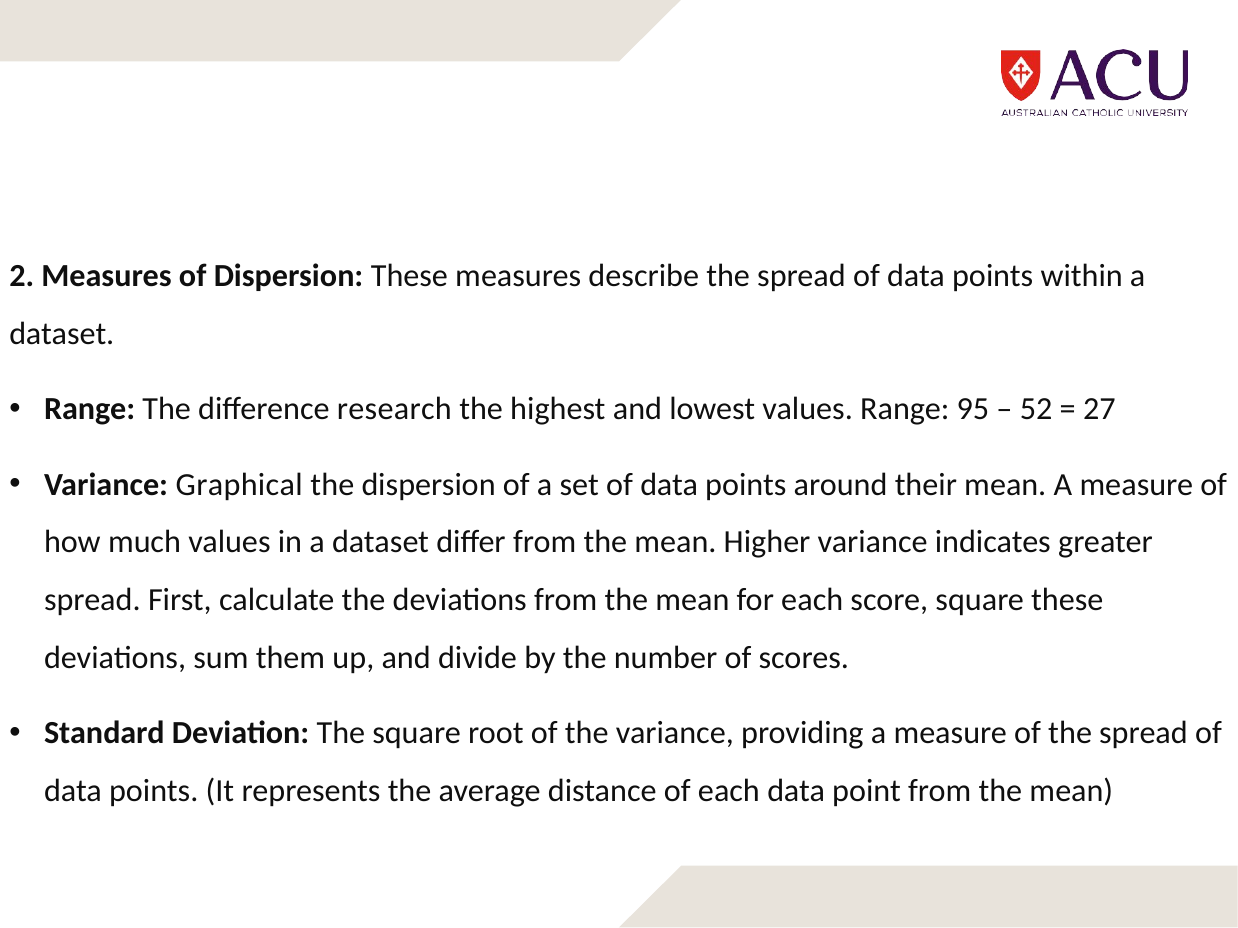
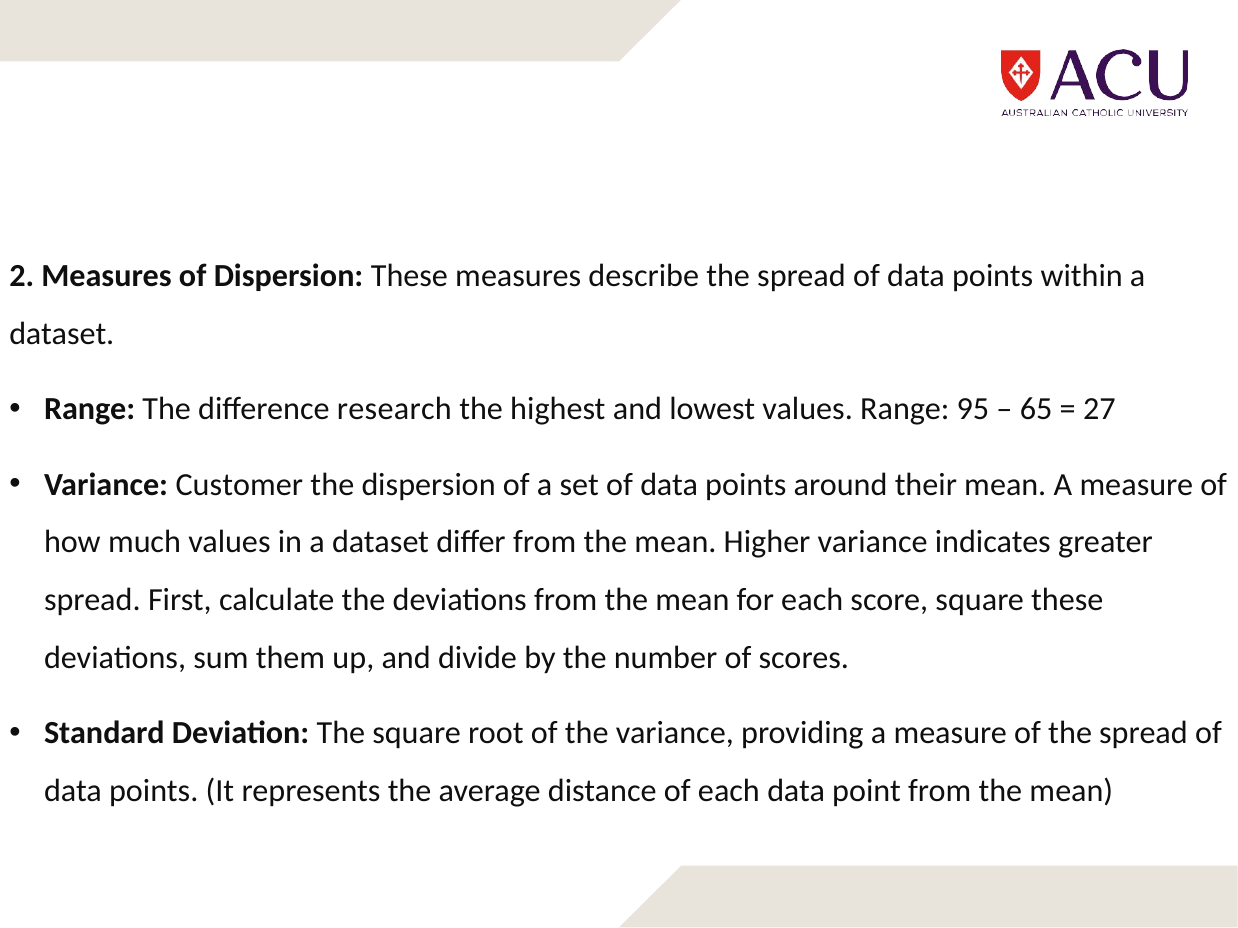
52: 52 -> 65 (1036, 410)
Graphical: Graphical -> Customer (239, 485)
